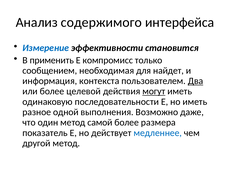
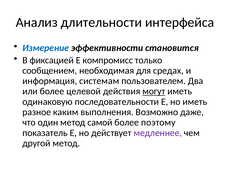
содержимого: содержимого -> длительности (101, 22)
применить: применить -> фиксацией (52, 60)
найдет: найдет -> средах (168, 70)
контекста: контекста -> системам (99, 81)
Два underline: present -> none (196, 81)
одной: одной -> каким (66, 112)
размера: размера -> поэтому (158, 122)
медленнее colour: blue -> purple (158, 132)
